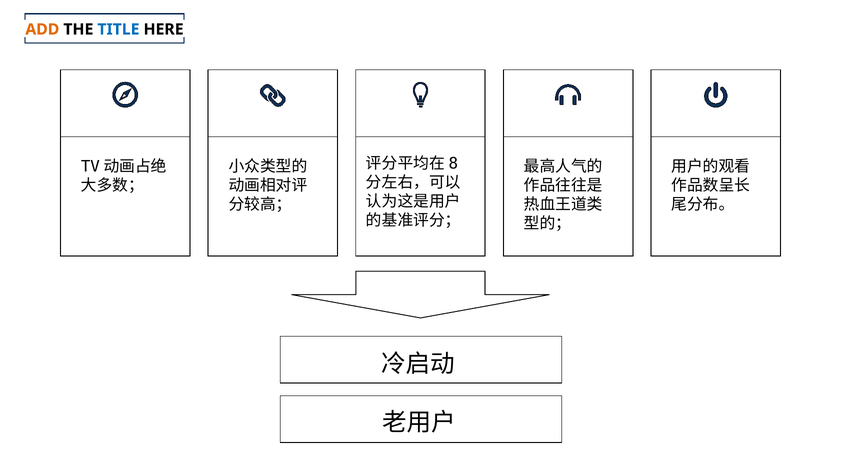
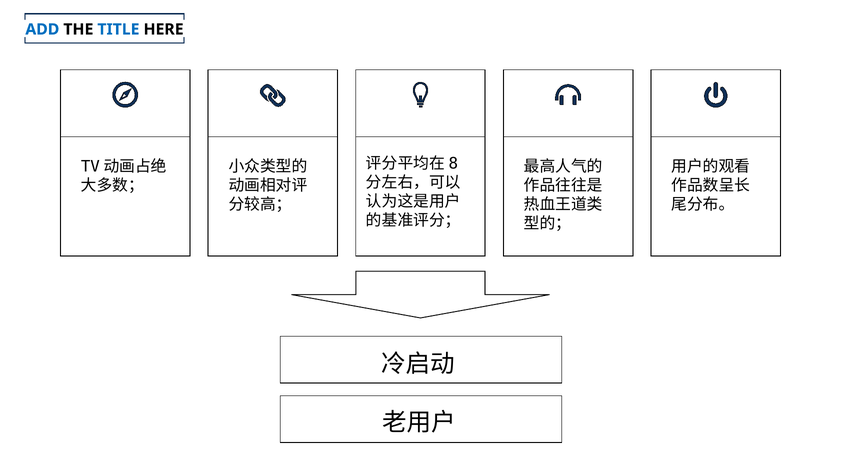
ADD colour: orange -> blue (42, 29)
